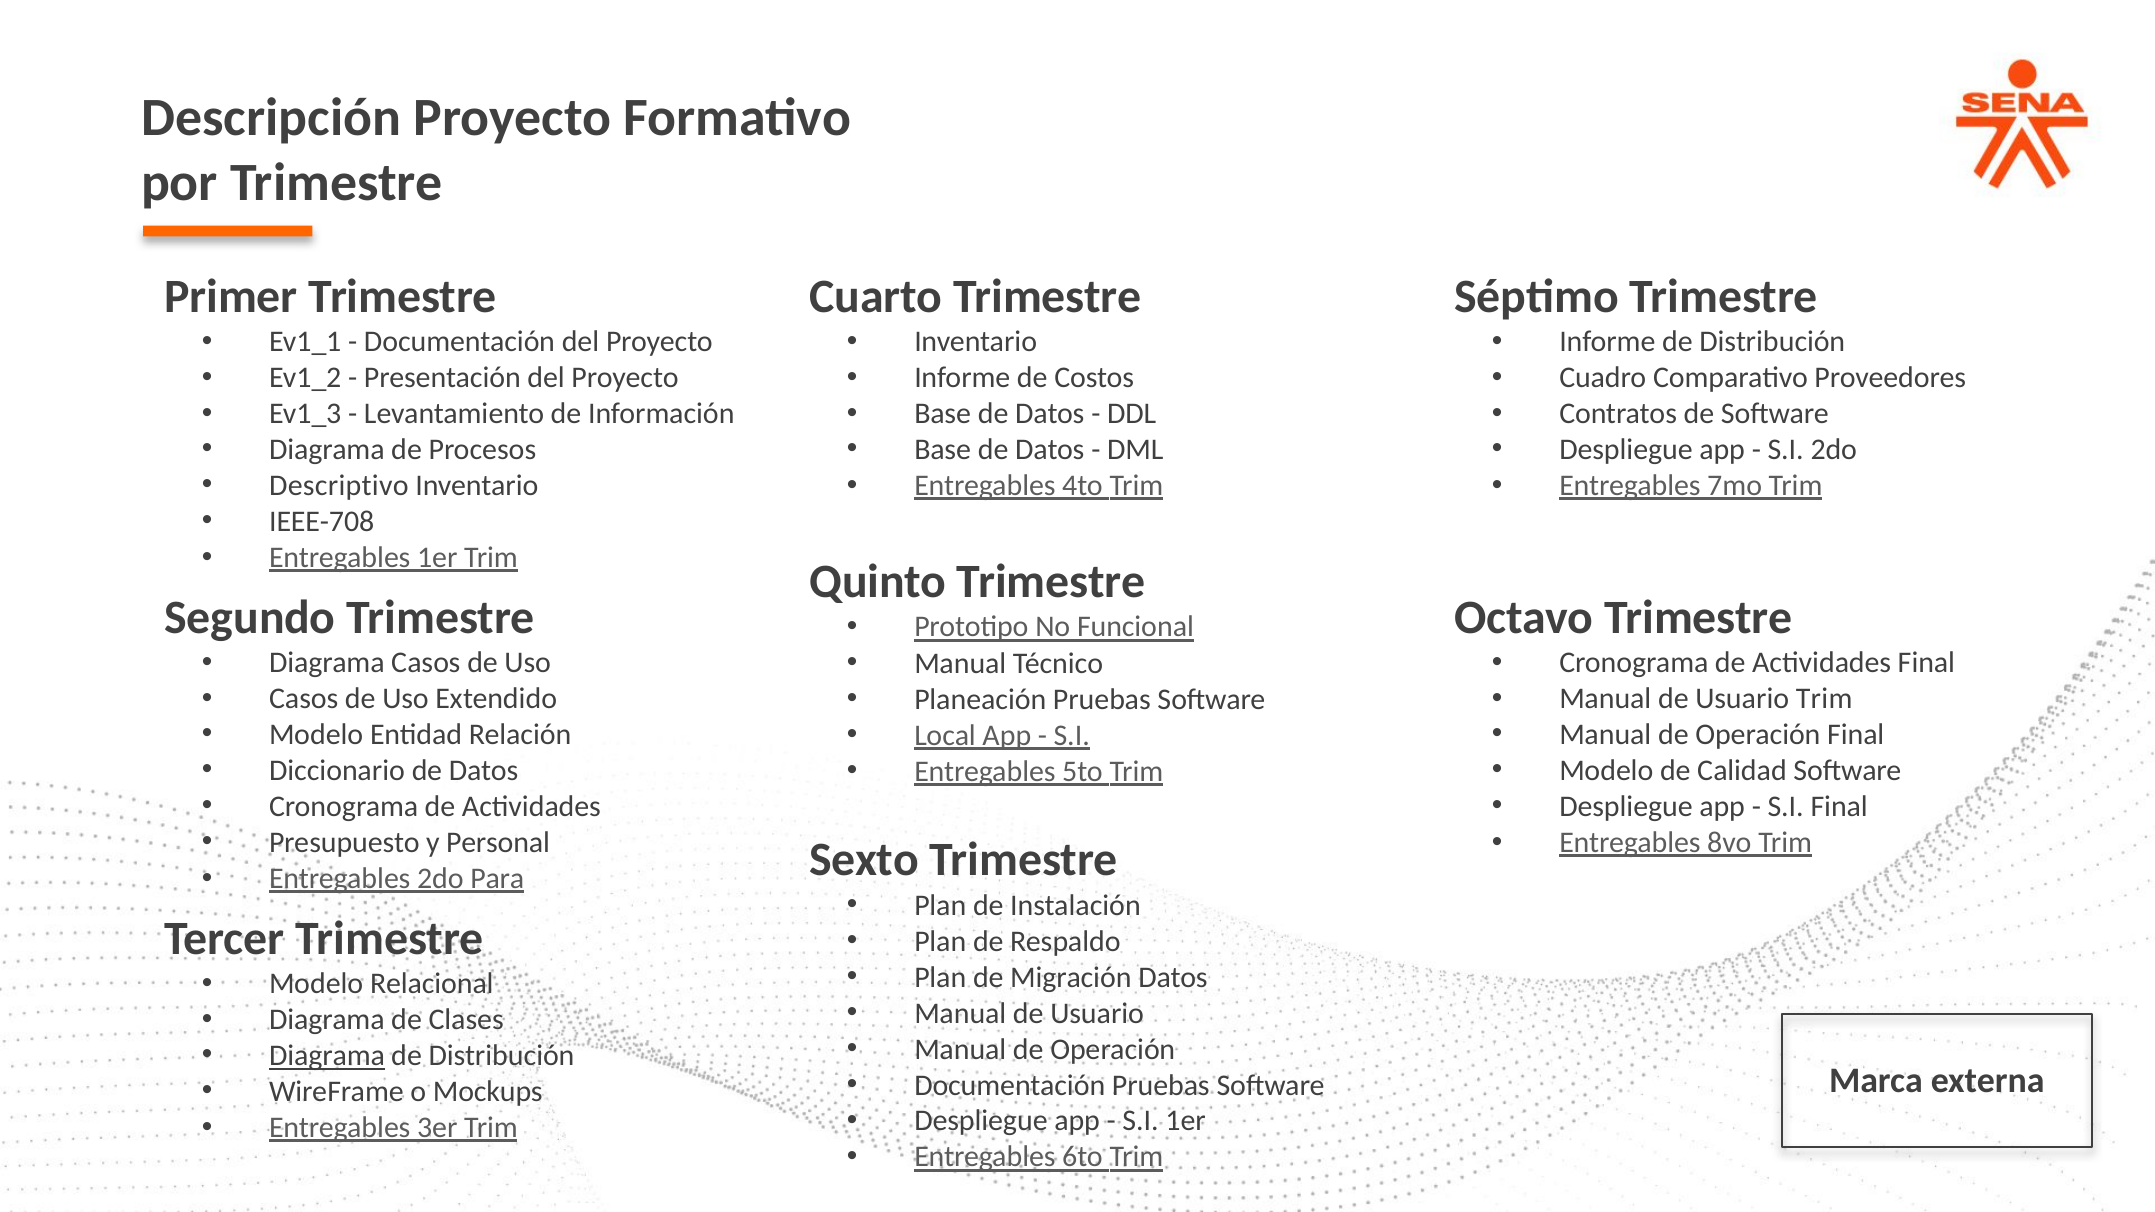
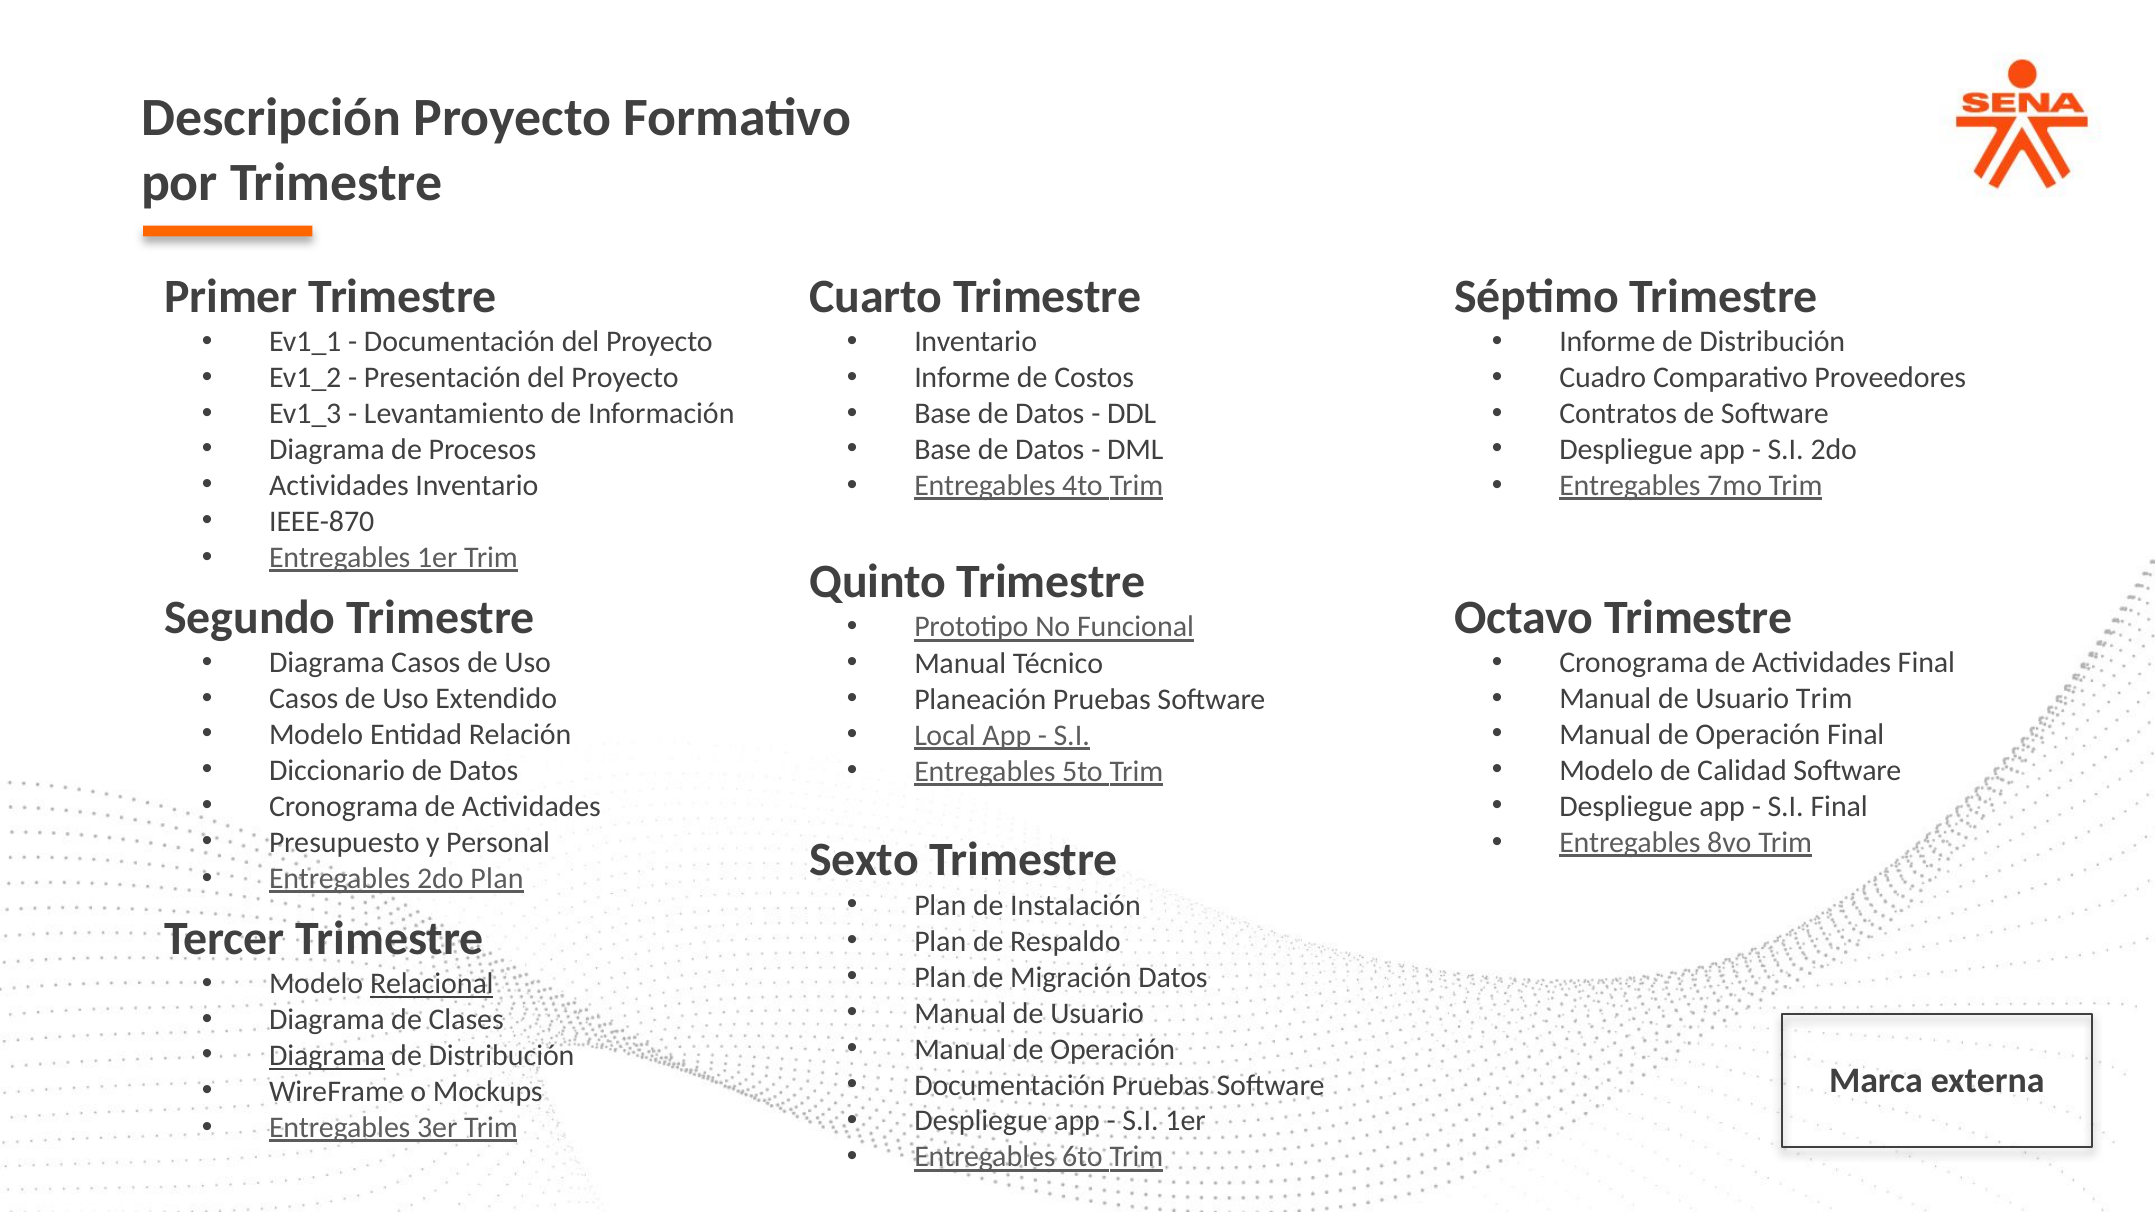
Descriptivo: Descriptivo -> Actividades (339, 486)
IEEE-708: IEEE-708 -> IEEE-870 (322, 522)
2do Para: Para -> Plan (497, 879)
Relacional underline: none -> present (432, 984)
